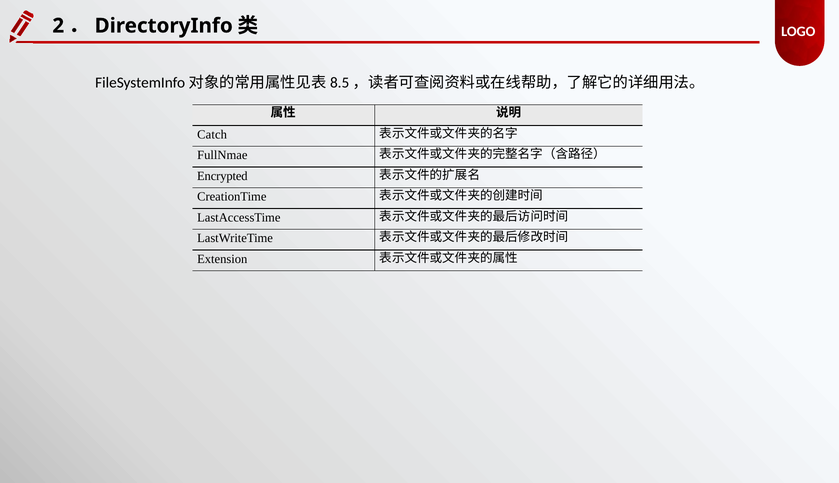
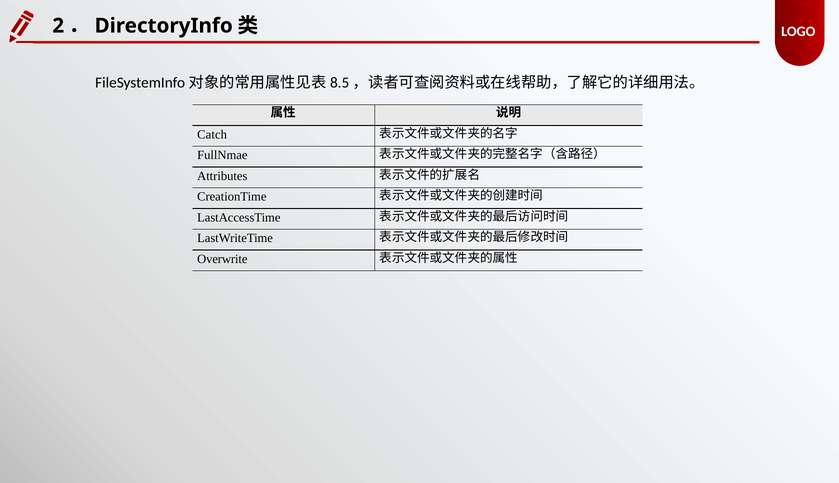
Encrypted: Encrypted -> Attributes (222, 176)
Extension: Extension -> Overwrite (222, 259)
